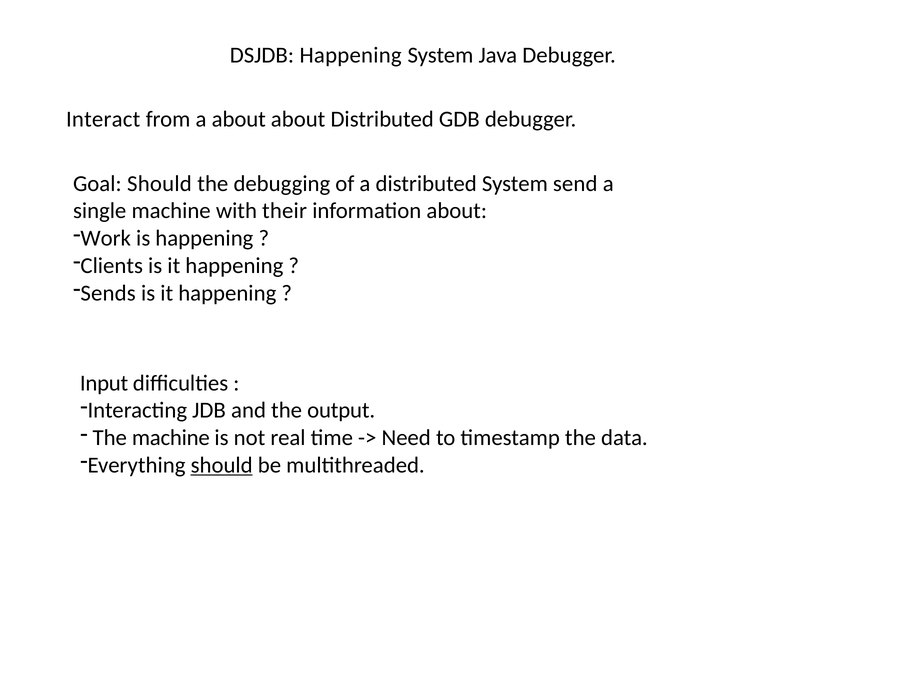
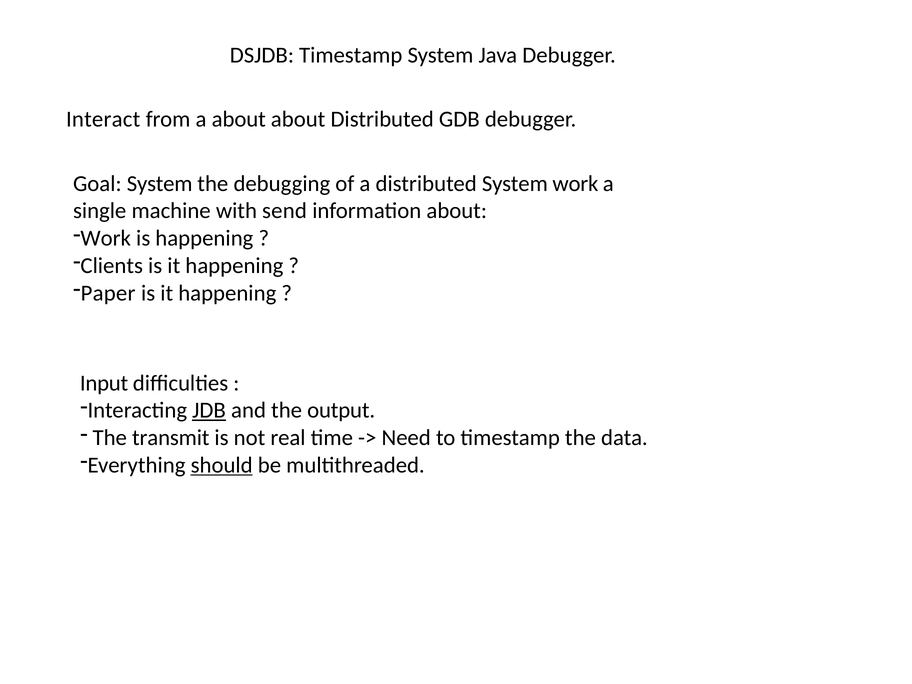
DSJDB Happening: Happening -> Timestamp (351, 55)
Goal Should: Should -> System (160, 184)
System send: send -> work (575, 184)
their: their -> send (284, 211)
Sends: Sends -> Paper (108, 293)
JDB underline: none -> present (209, 410)
The machine: machine -> transmit (171, 438)
